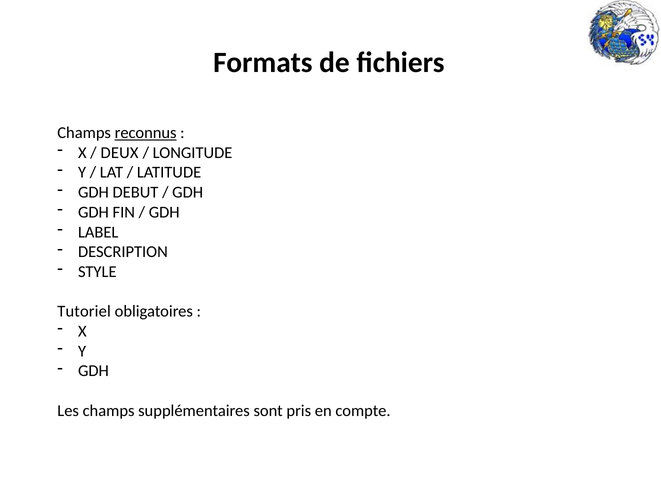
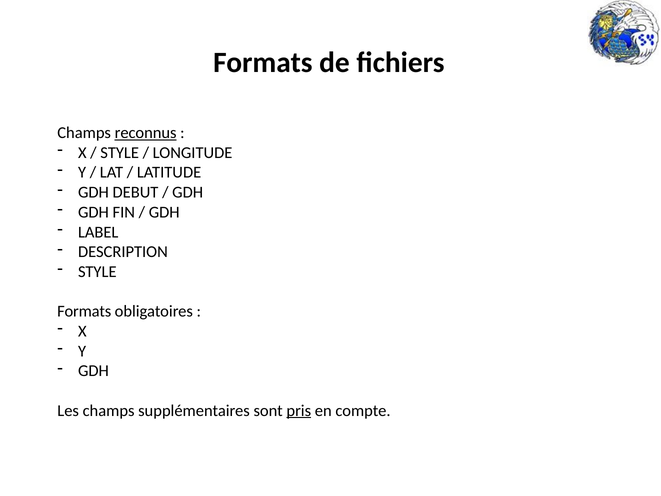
DEUX: DEUX -> STYLE (120, 153)
Tutoriel: Tutoriel -> Formats (84, 311)
pris underline: none -> present (299, 410)
